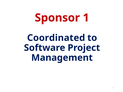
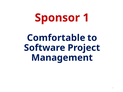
Coordinated: Coordinated -> Comfortable (56, 38)
